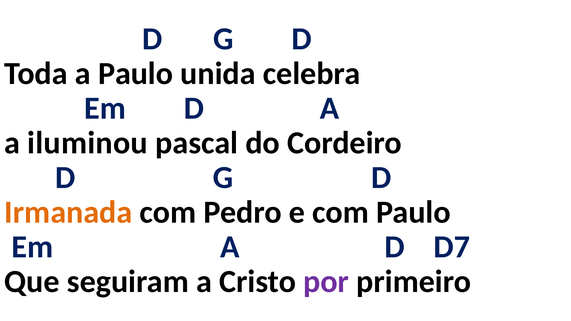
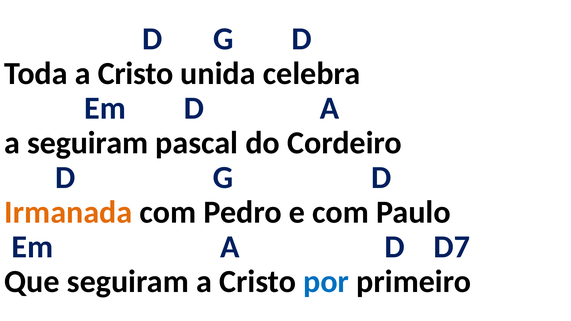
Toda a Paulo: Paulo -> Cristo (136, 74)
a iluminou: iluminou -> seguiram (88, 143)
por colour: purple -> blue (326, 282)
